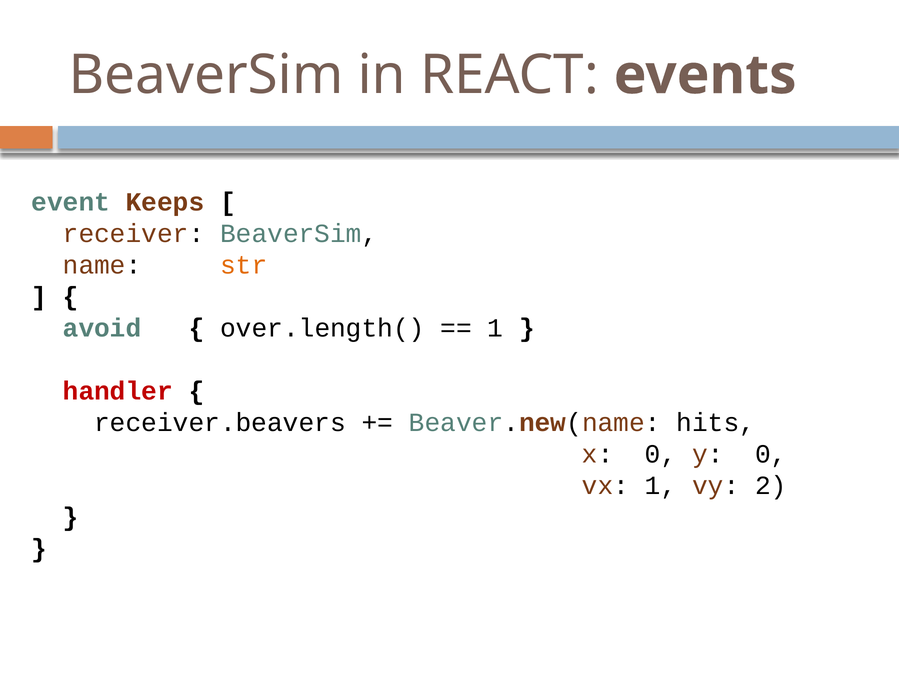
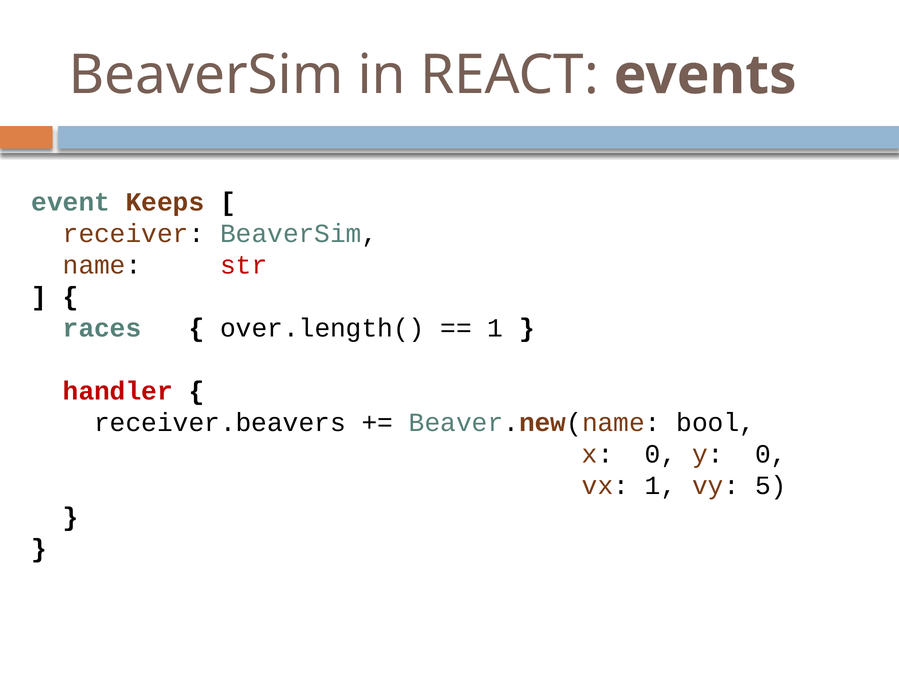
str colour: orange -> red (244, 265)
avoid: avoid -> races (102, 328)
hits: hits -> bool (716, 422)
2: 2 -> 5 (771, 485)
